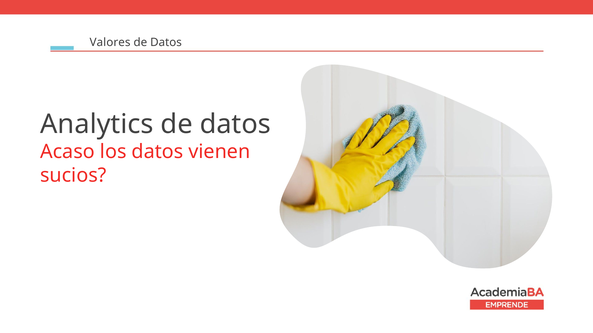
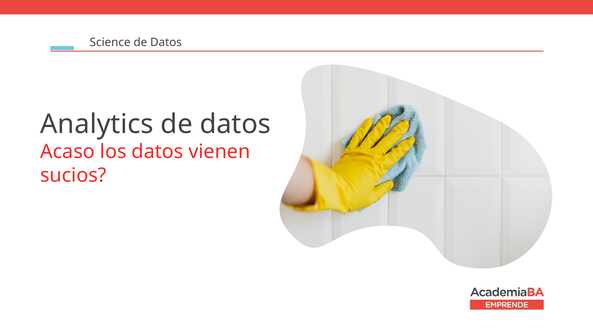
Valores: Valores -> Science (110, 42)
